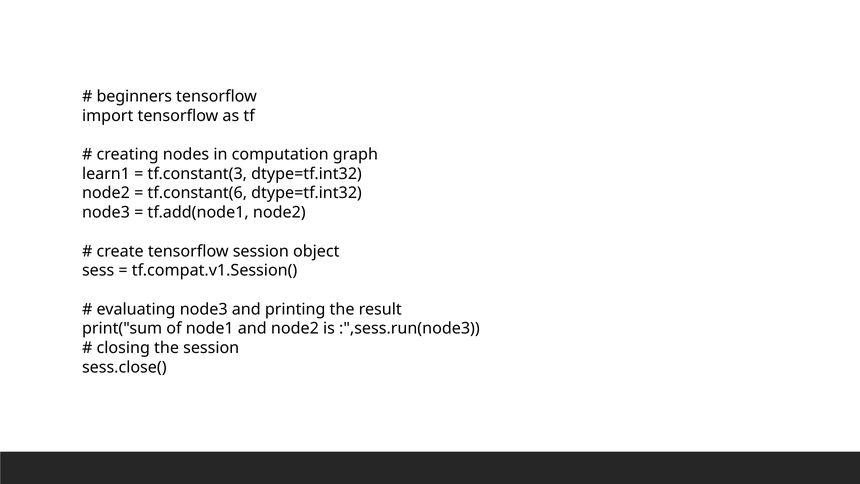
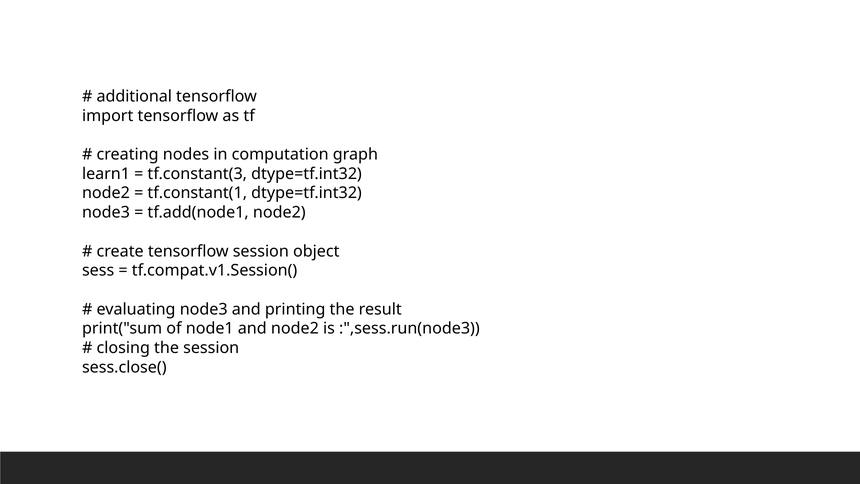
beginners: beginners -> additional (134, 96)
tf.constant(6: tf.constant(6 -> tf.constant(1 (197, 193)
